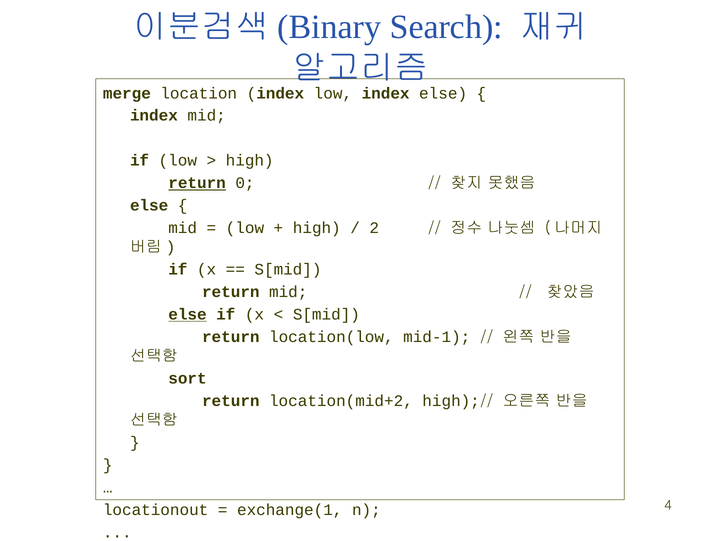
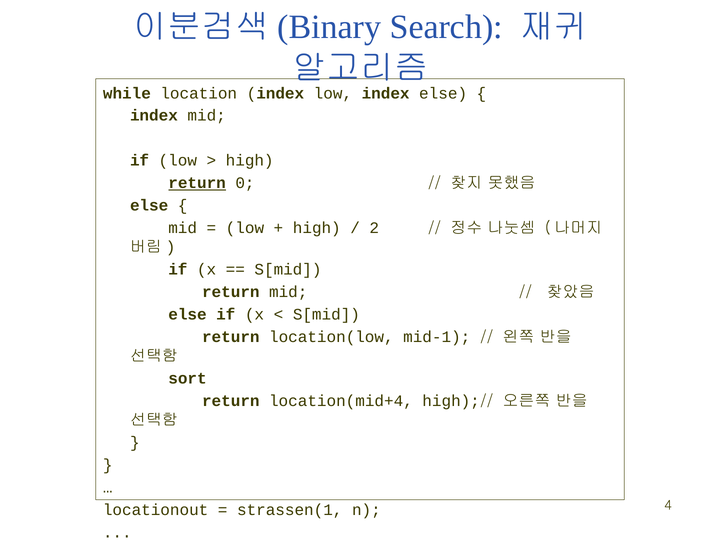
merge: merge -> while (127, 93)
else underline: present -> none (187, 314)
location(mid+2: location(mid+2 -> location(mid+4 (341, 401)
exchange(1: exchange(1 -> strassen(1 (290, 510)
